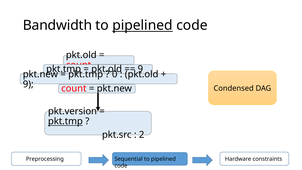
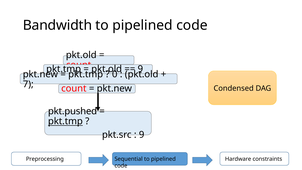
pipelined underline: present -> none (142, 25)
9: 9 -> 7 (28, 84)
pkt.version: pkt.version -> pkt.pushed (73, 111)
2: 2 -> 9 (142, 135)
